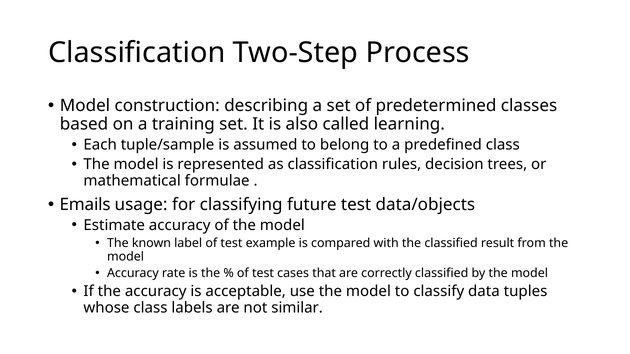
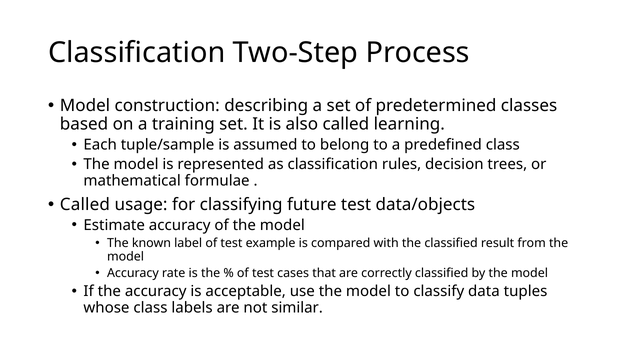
Emails: Emails -> Called (85, 205)
